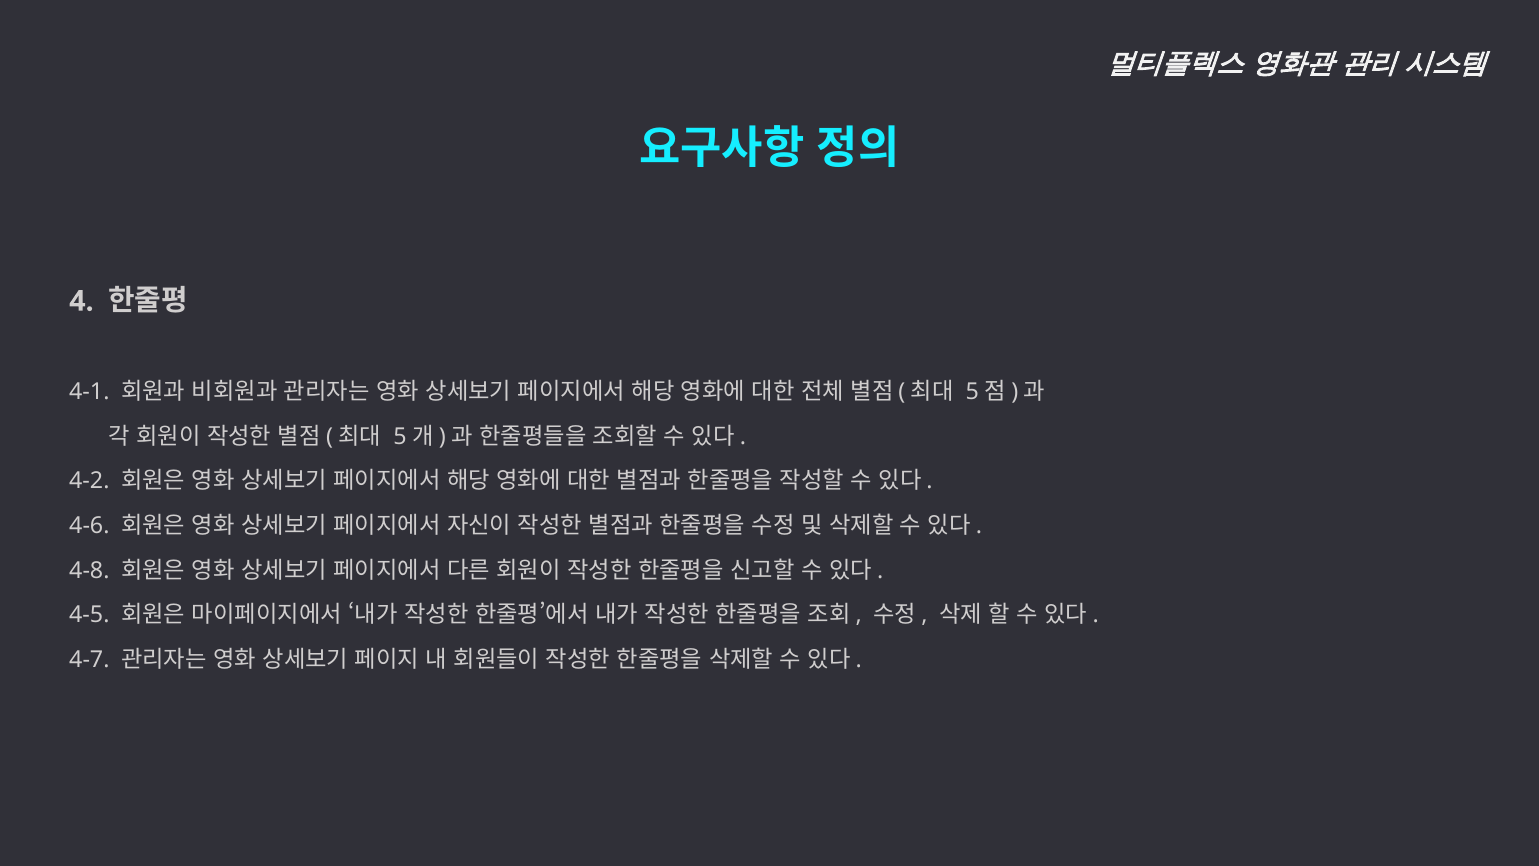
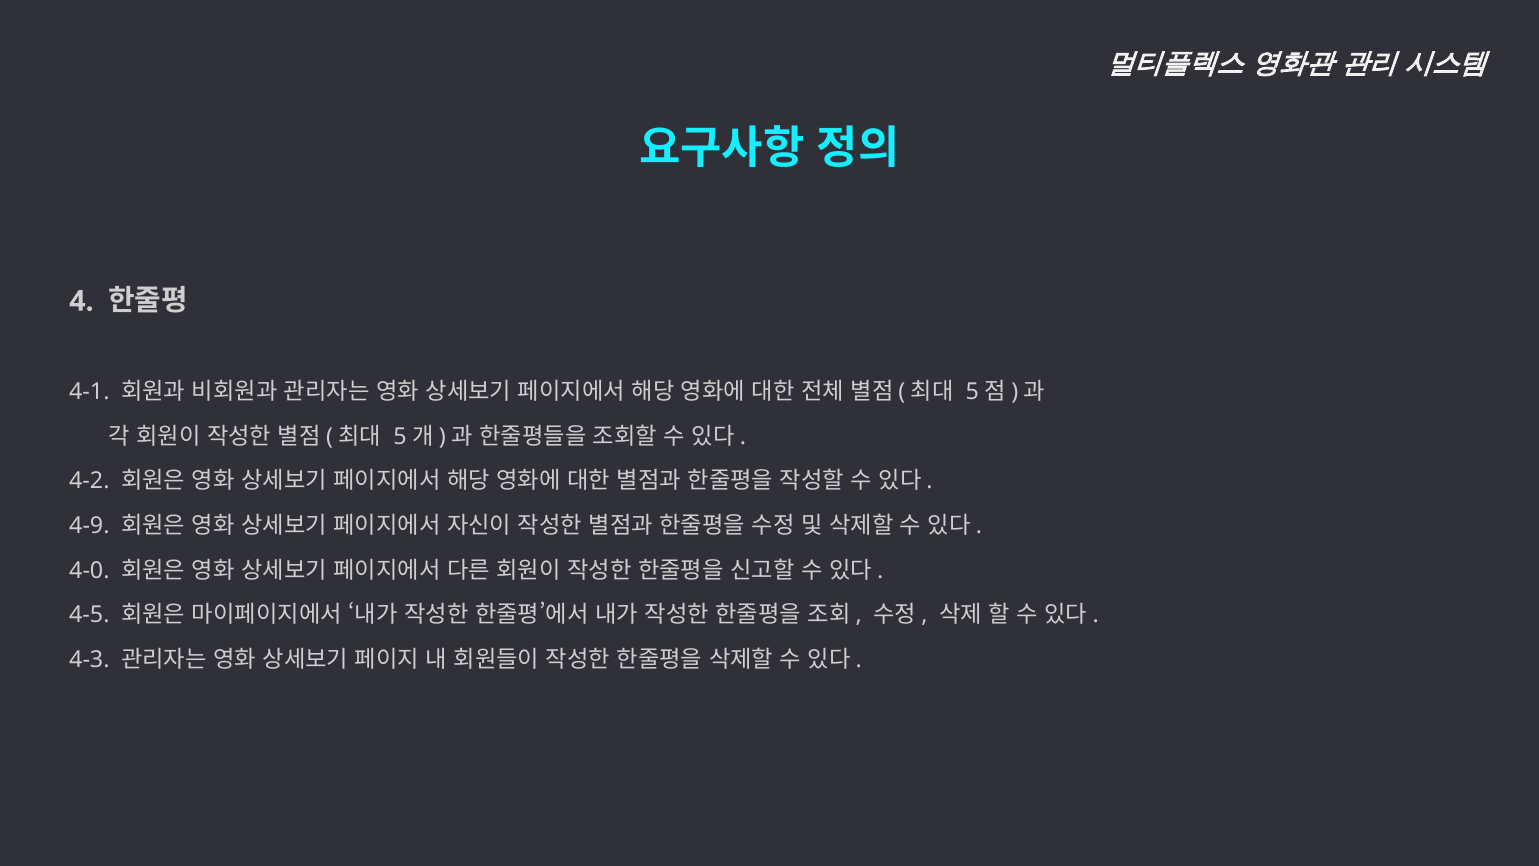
4-6: 4-6 -> 4-9 (89, 526)
4-8: 4-8 -> 4-0 (89, 570)
4-7: 4-7 -> 4-3 (89, 660)
